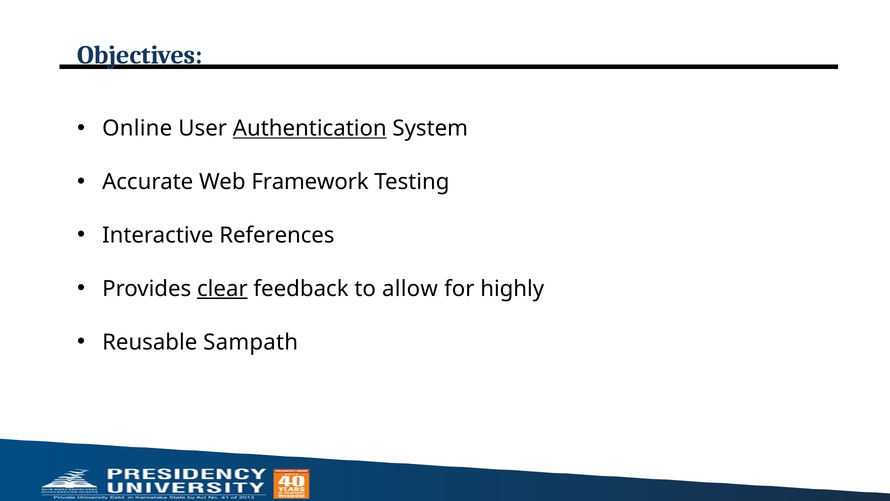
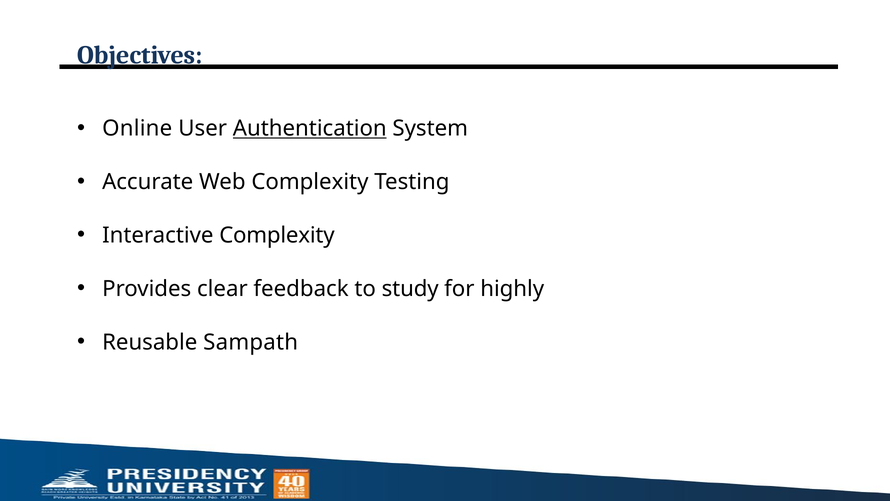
Web Framework: Framework -> Complexity (310, 182)
Interactive References: References -> Complexity (277, 235)
clear underline: present -> none (222, 289)
allow: allow -> study (410, 289)
